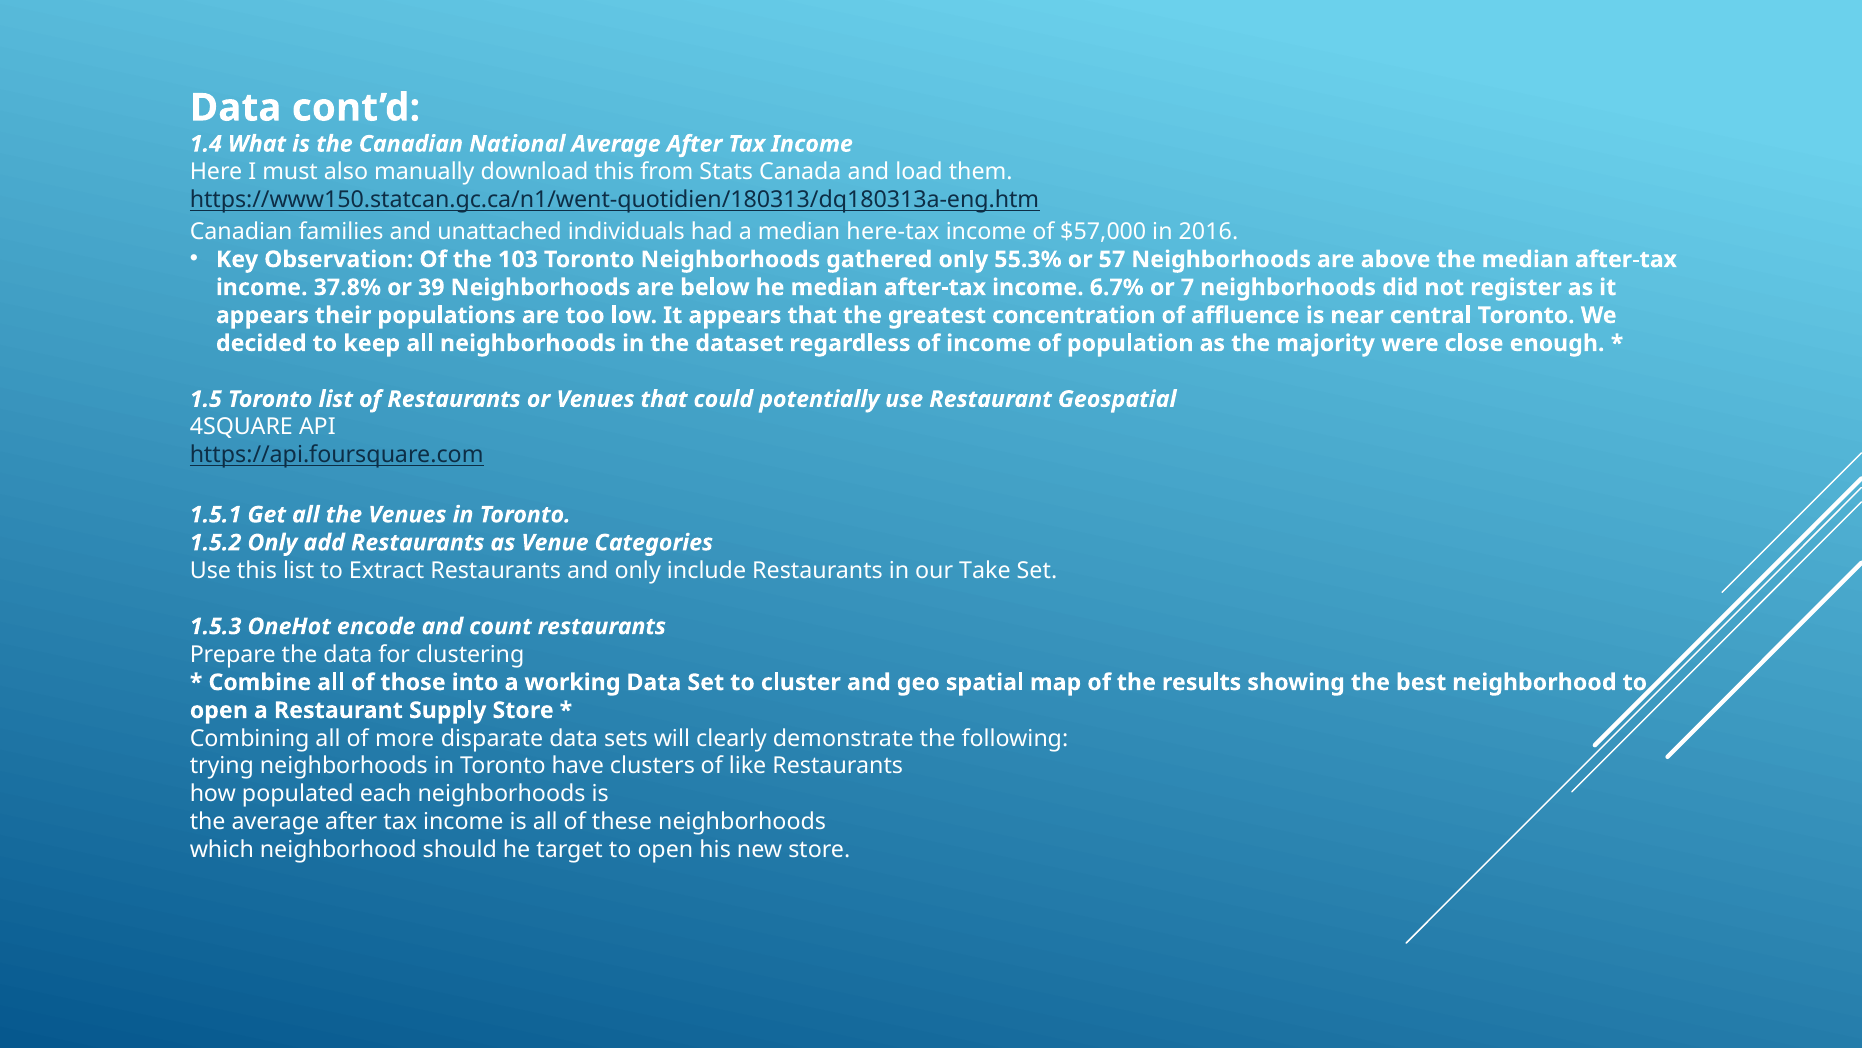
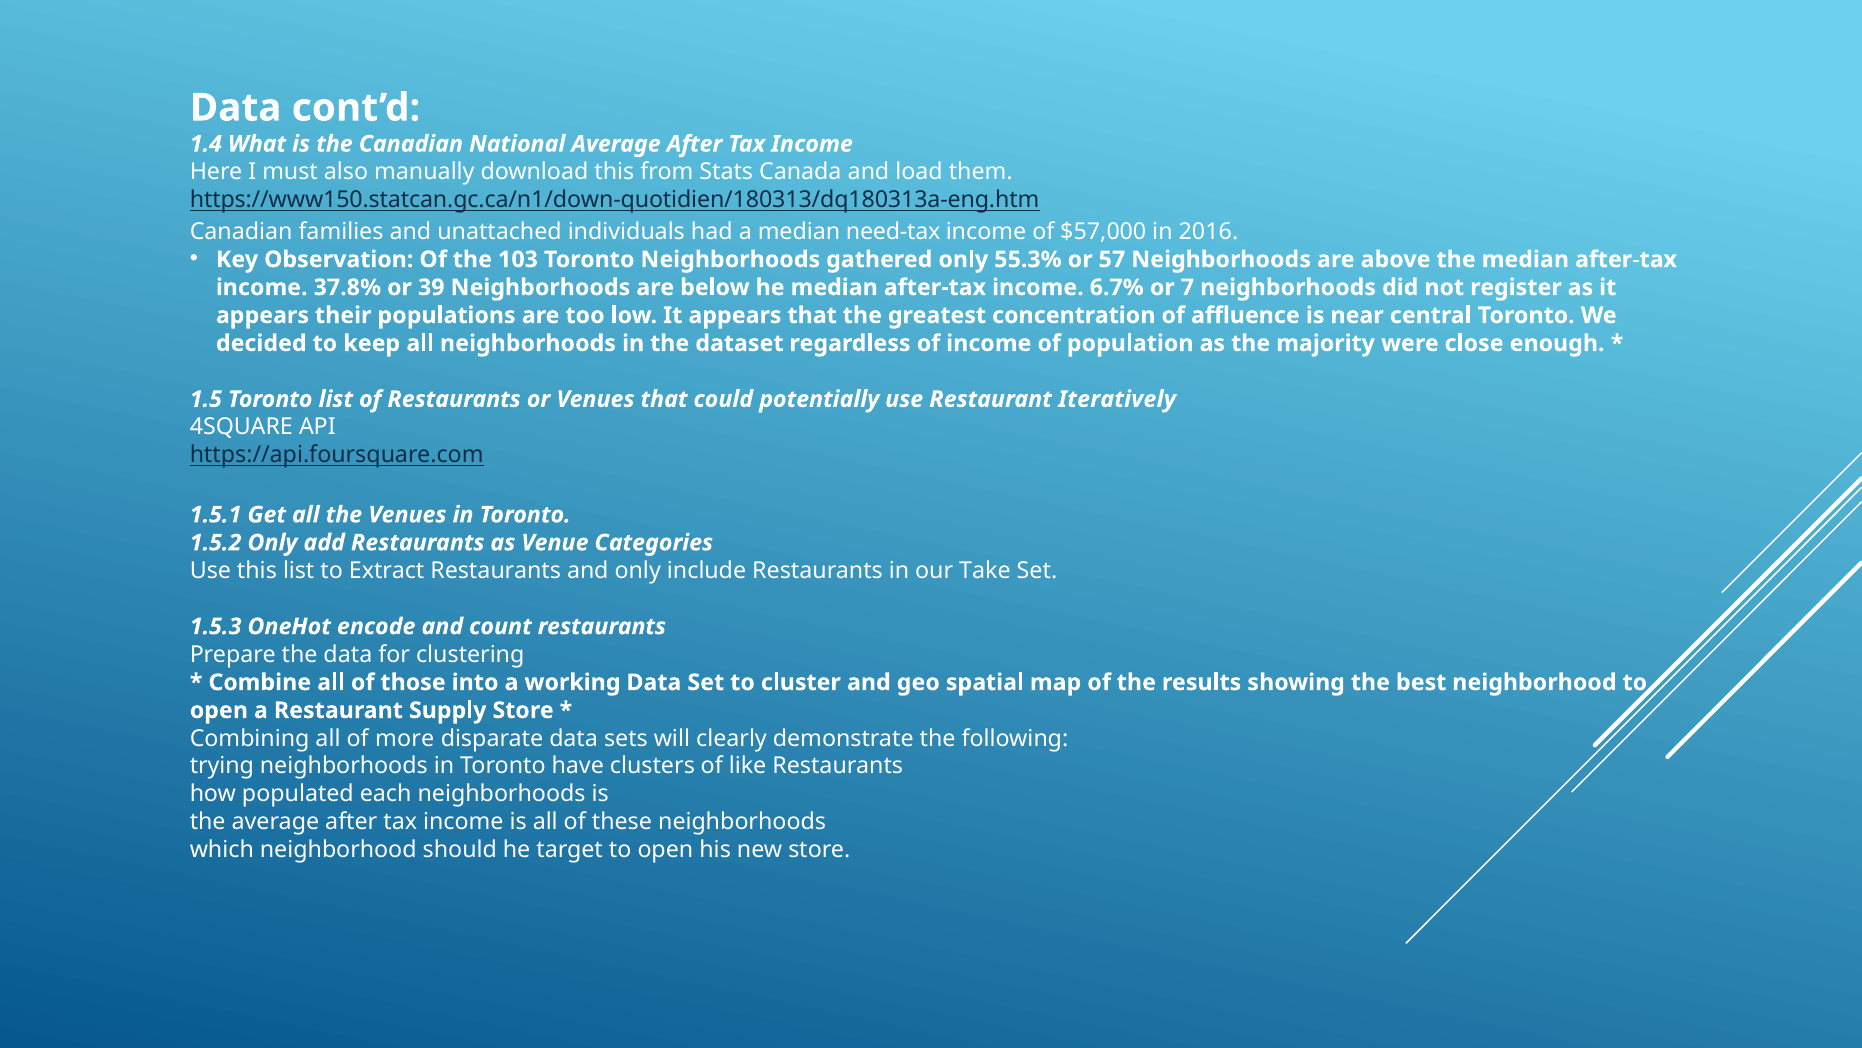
https://www150.statcan.gc.ca/n1/went-quotidien/180313/dq180313a-eng.htm: https://www150.statcan.gc.ca/n1/went-quotidien/180313/dq180313a-eng.htm -> https://www150.statcan.gc.ca/n1/down-quotidien/180313/dq180313a-eng.htm (615, 200)
here-tax: here-tax -> need-tax (893, 231)
Geospatial: Geospatial -> Iteratively (1117, 399)
